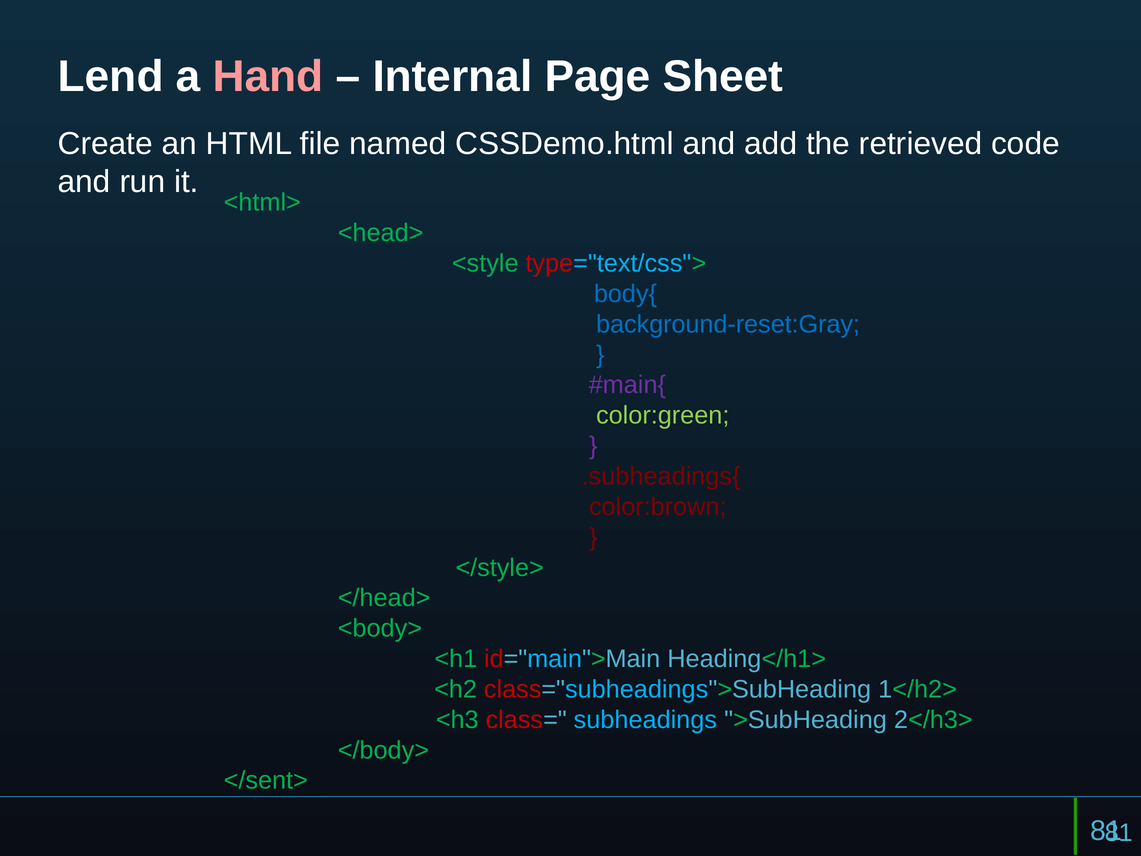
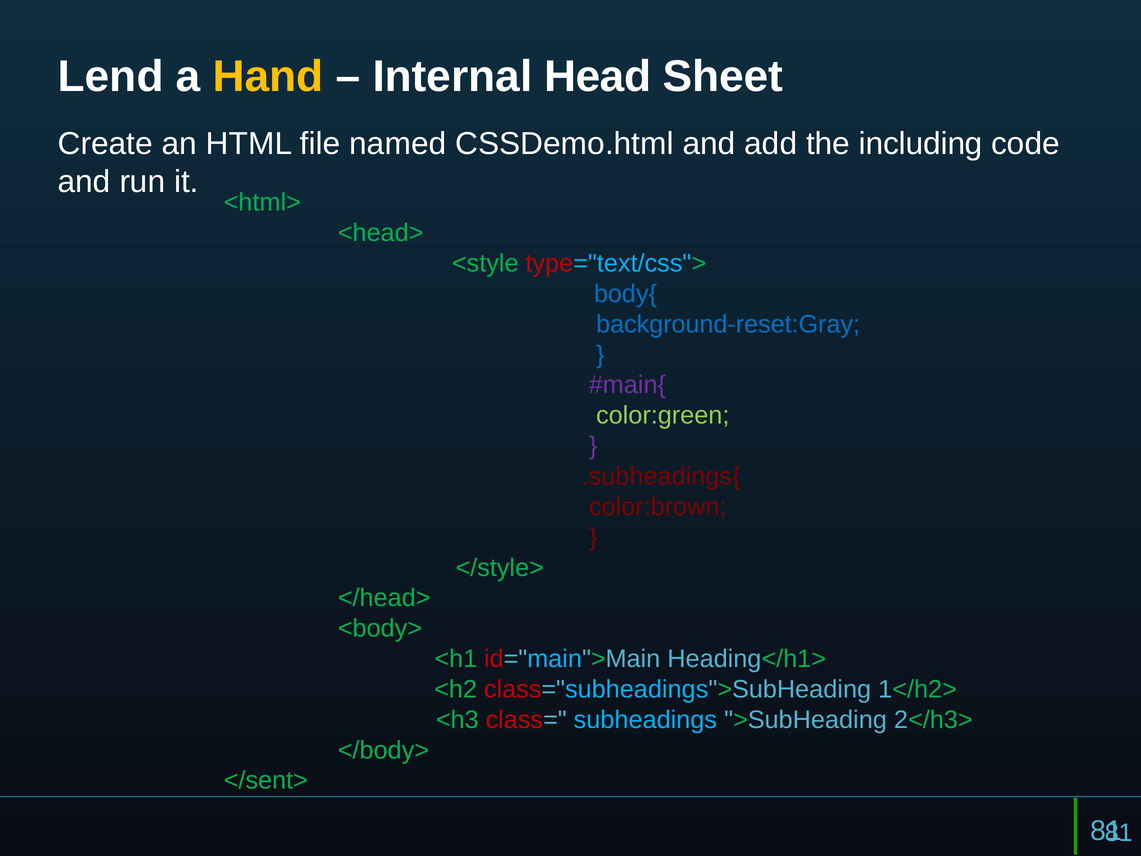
Hand colour: pink -> yellow (268, 77)
Page: Page -> Head (598, 77)
retrieved: retrieved -> including (921, 144)
